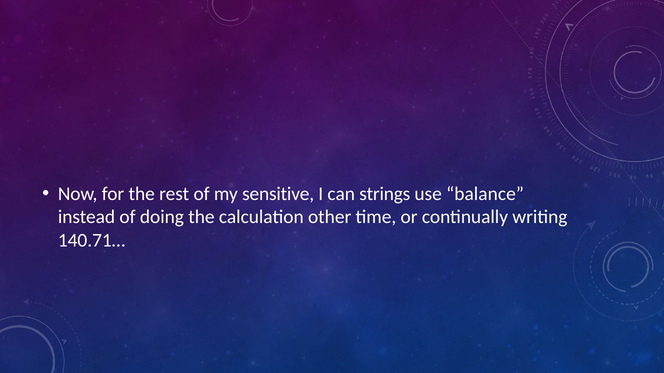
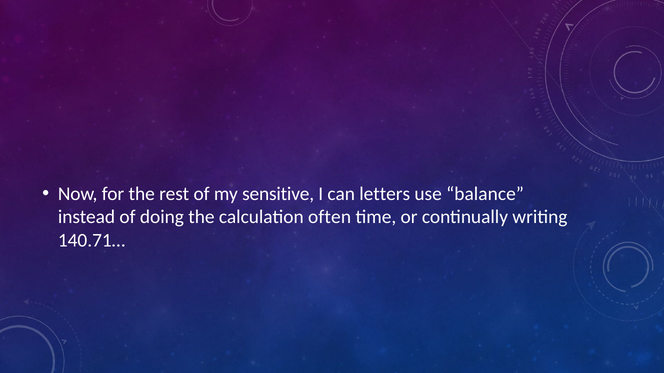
strings: strings -> letters (385, 194)
other: other -> often (330, 217)
